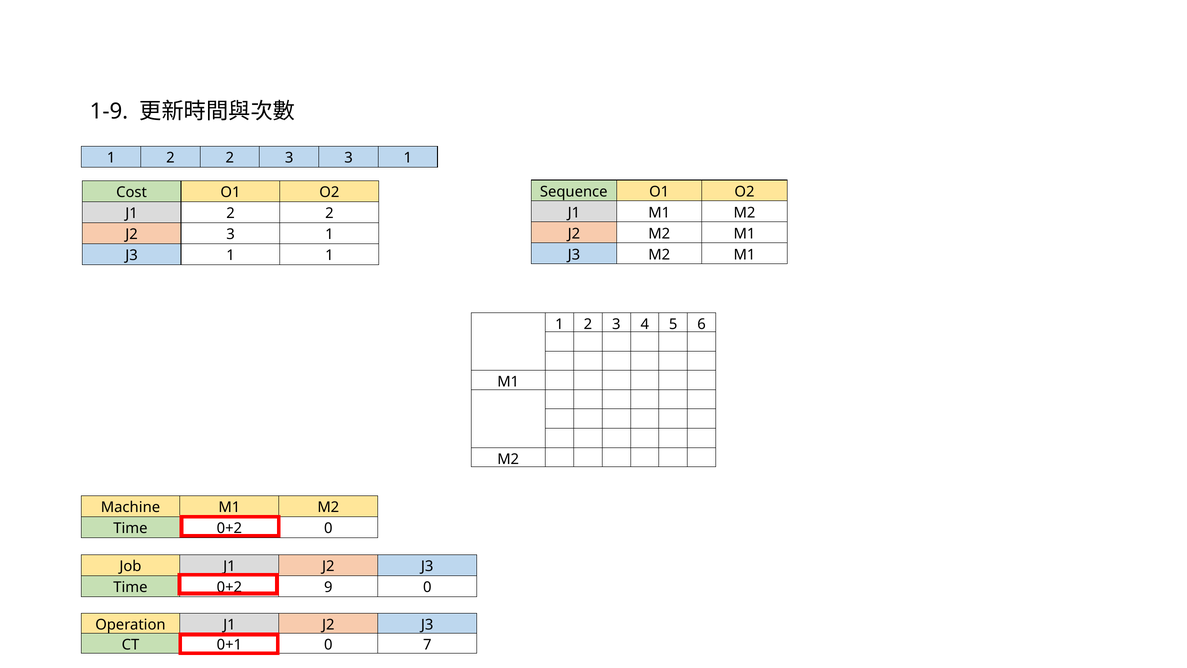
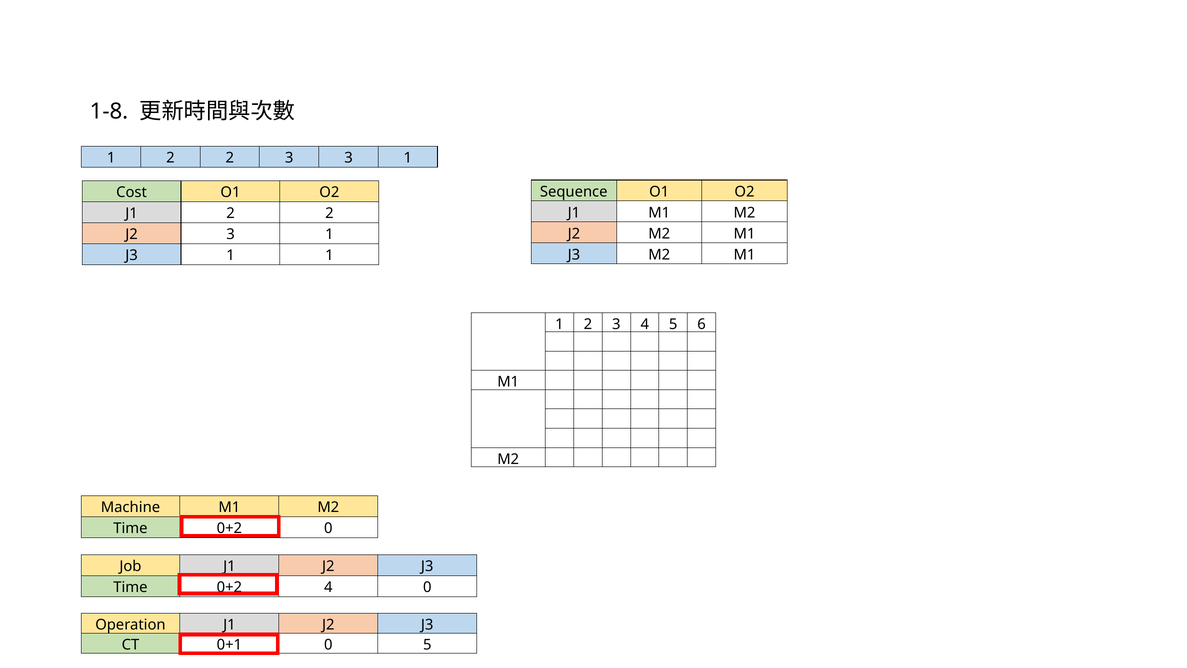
1-9: 1-9 -> 1-8 (109, 111)
9: 9 -> 4 (328, 587)
0 7: 7 -> 5 (427, 645)
